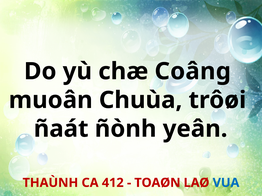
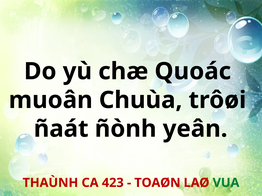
Coâng: Coâng -> Quoác (193, 72)
412: 412 -> 423 (113, 183)
VUA colour: blue -> green (226, 183)
